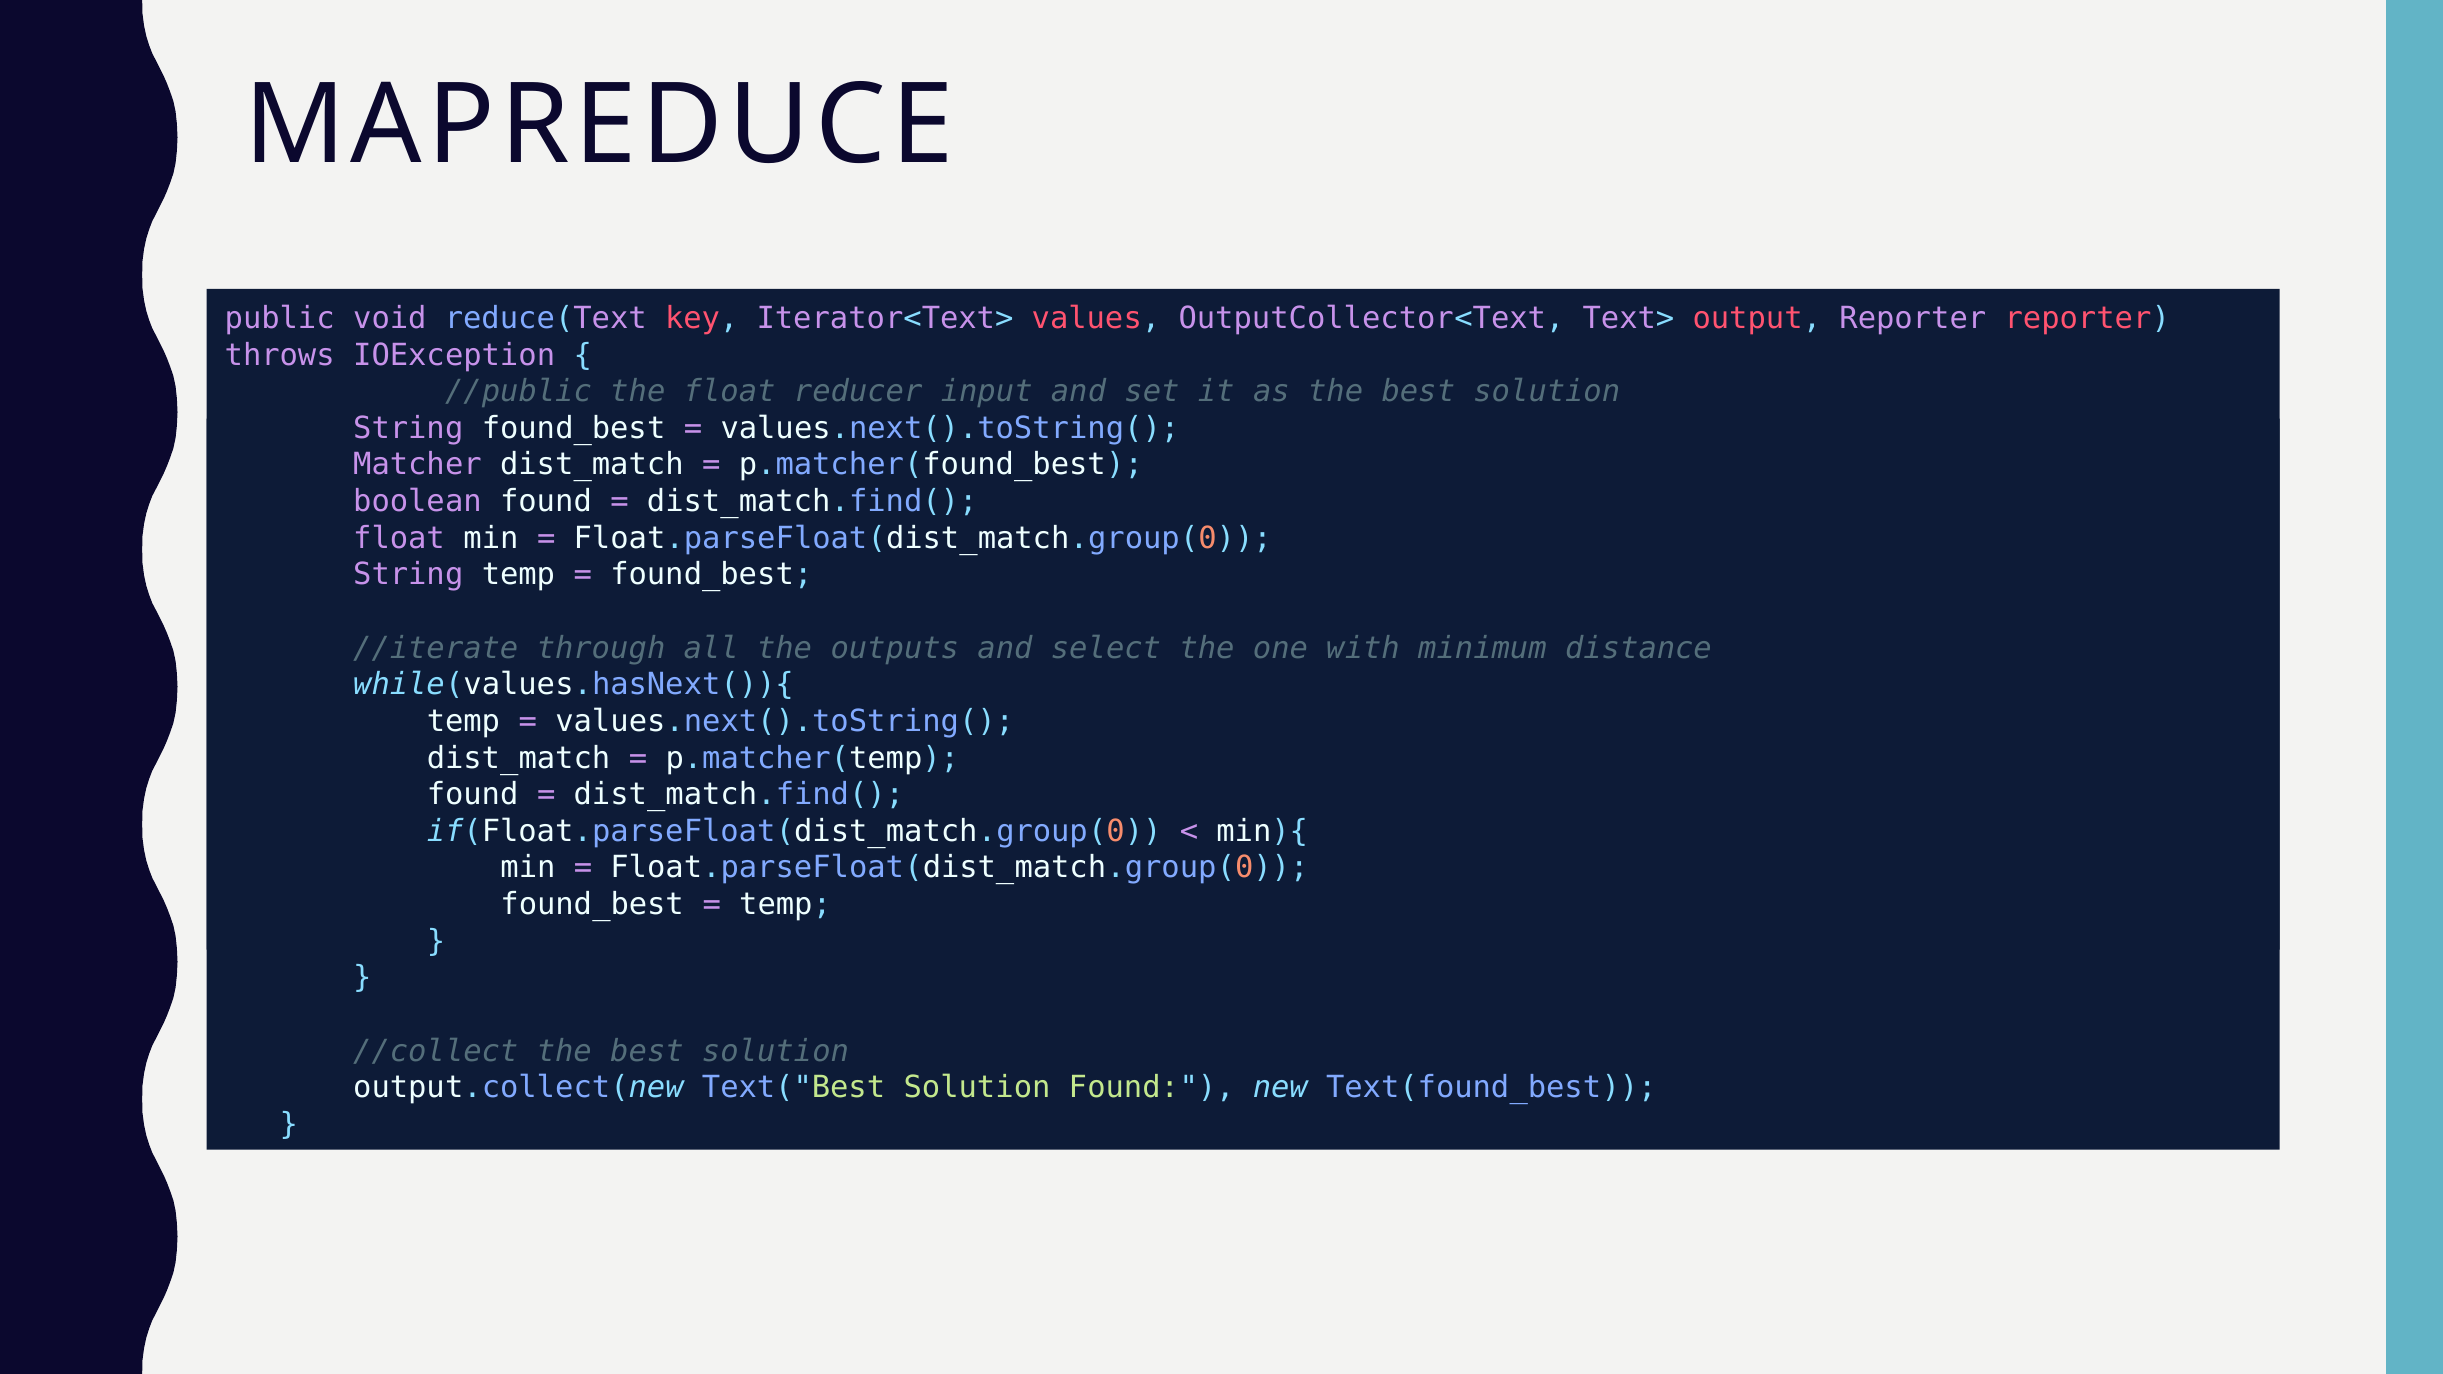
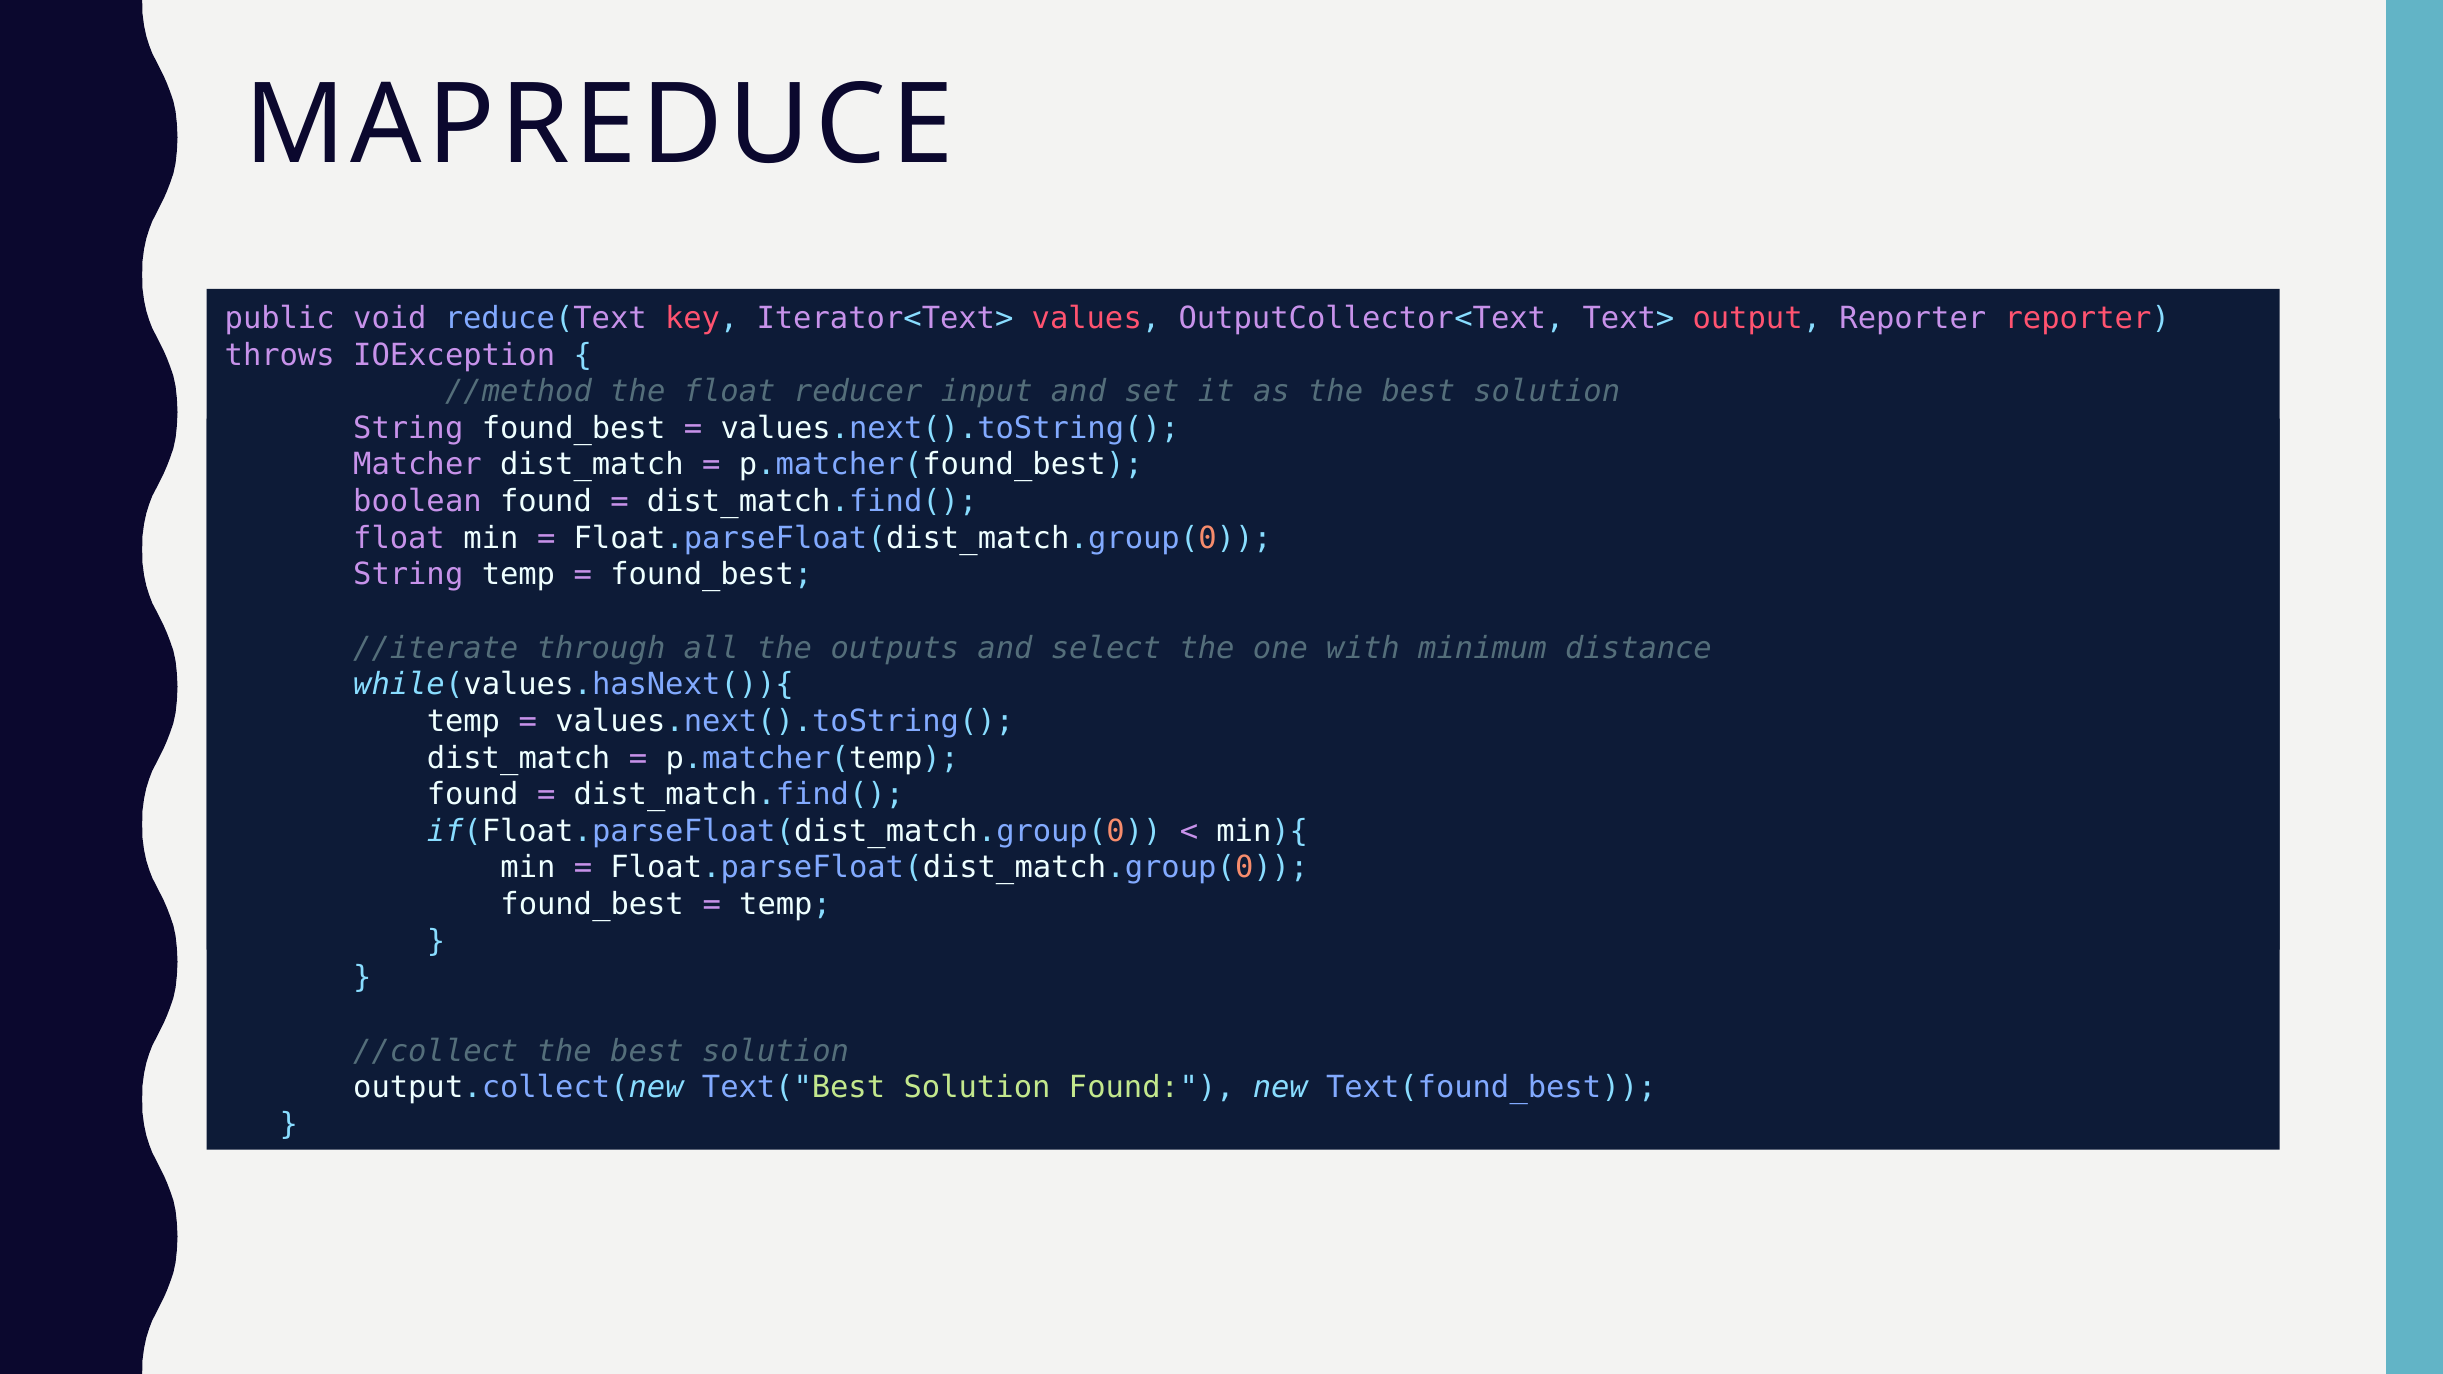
//public: //public -> //method (519, 392)
